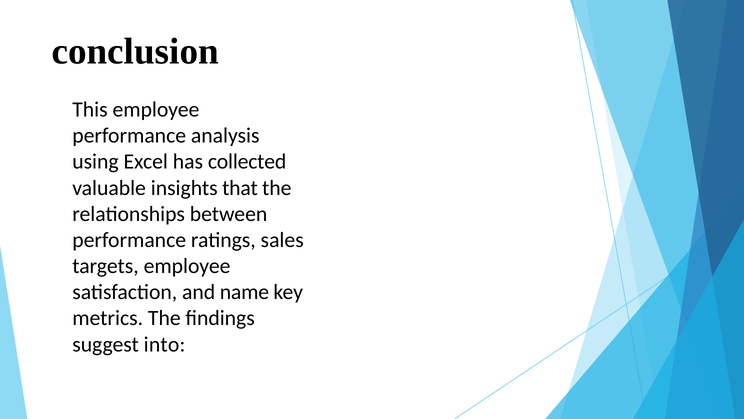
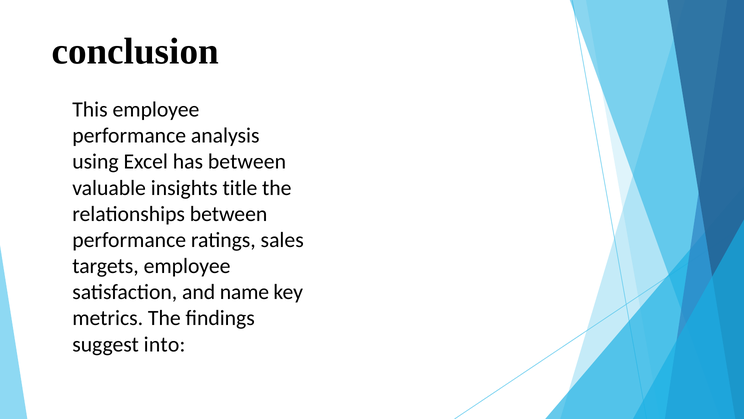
has collected: collected -> between (247, 162)
that: that -> title (240, 188)
